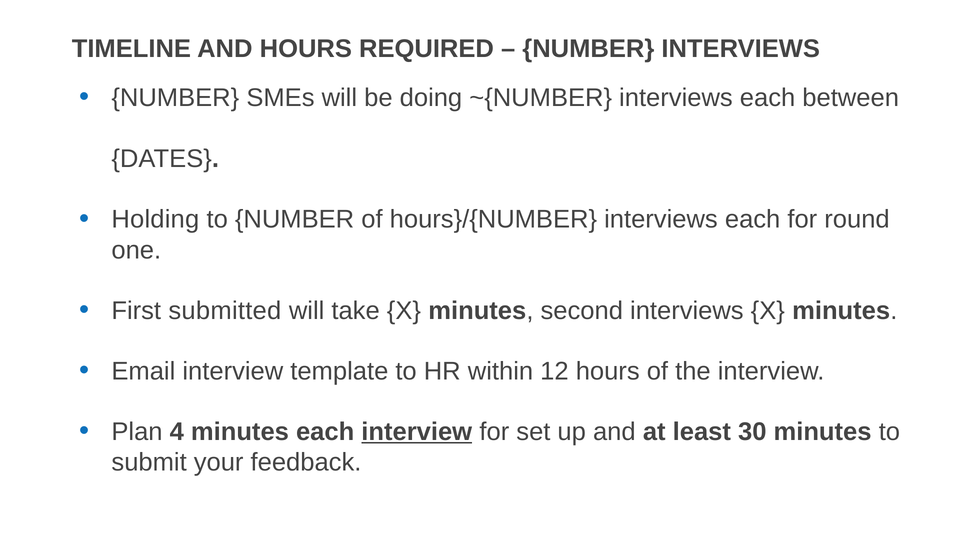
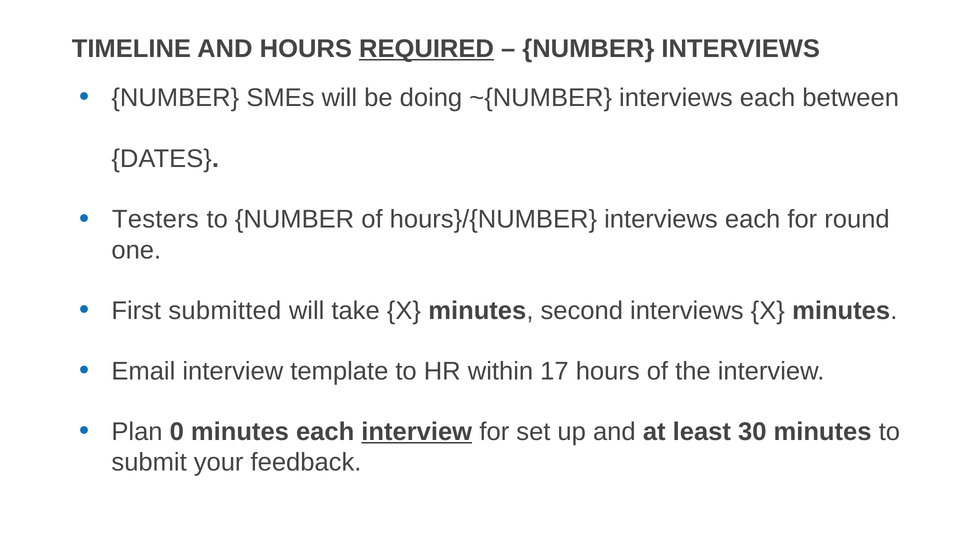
REQUIRED underline: none -> present (427, 49)
Holding: Holding -> Testers (155, 220)
12: 12 -> 17 (554, 372)
4: 4 -> 0 (177, 432)
